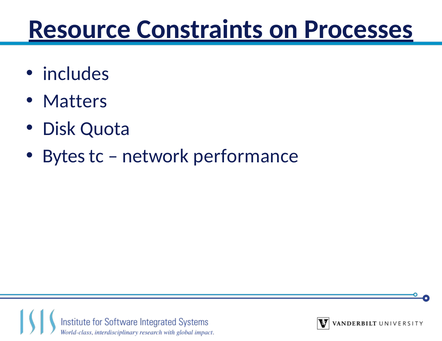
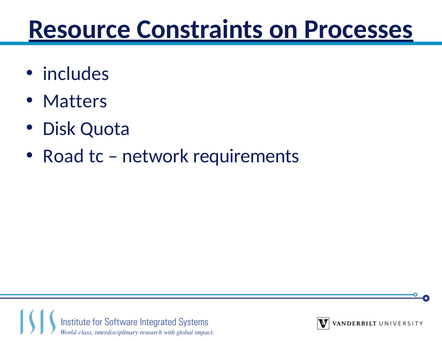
Bytes: Bytes -> Road (64, 156)
performance: performance -> requirements (246, 156)
